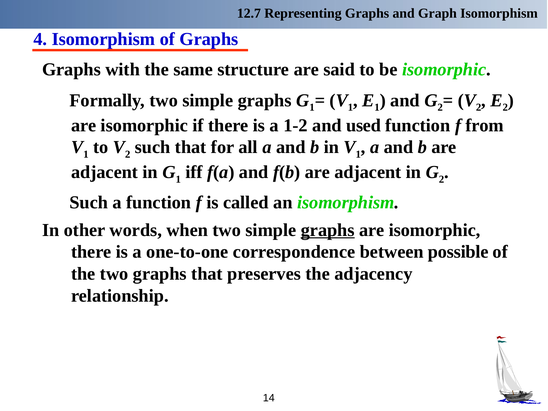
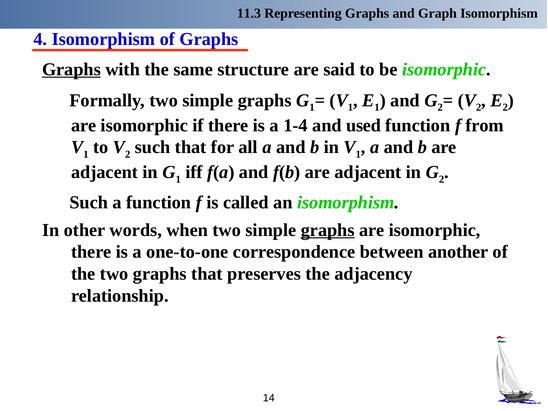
12.7: 12.7 -> 11.3 (249, 13)
Graphs underline: none -> present (71, 69)
1-2: 1-2 -> 1-4 (296, 125)
possible: possible -> another (458, 252)
